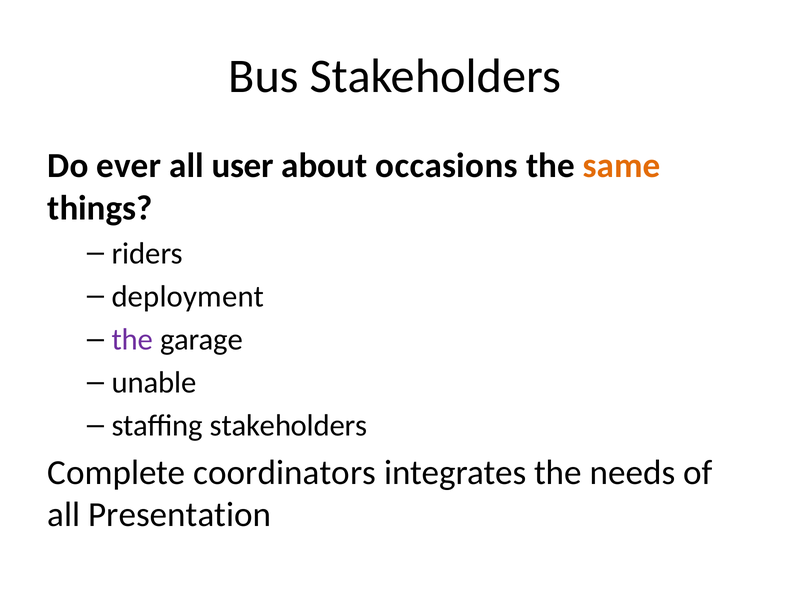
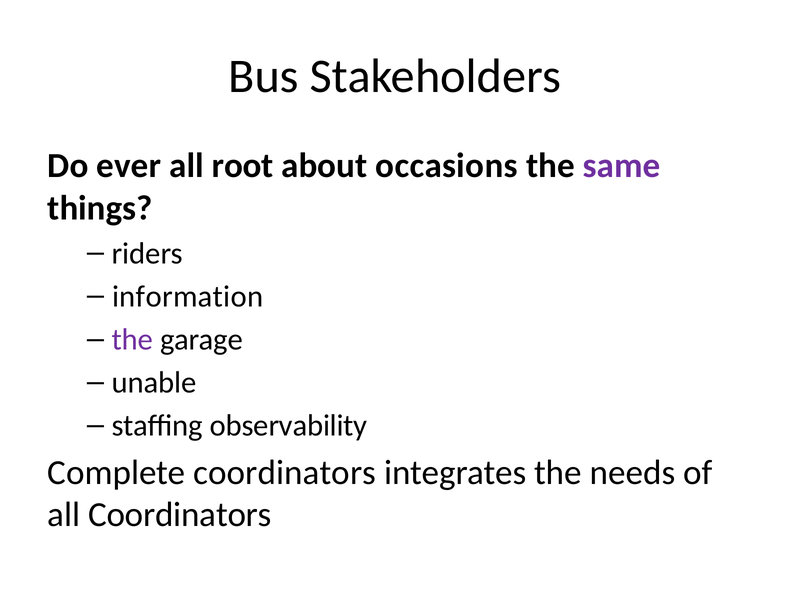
user: user -> root (243, 166)
same colour: orange -> purple (621, 166)
deployment: deployment -> information (188, 296)
staffing stakeholders: stakeholders -> observability (289, 425)
all Presentation: Presentation -> Coordinators (180, 514)
